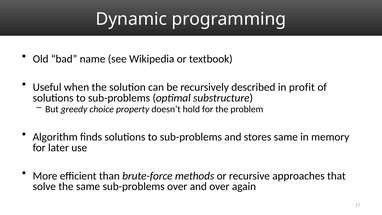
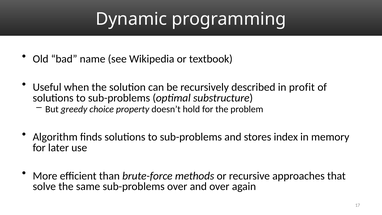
stores same: same -> index (286, 137)
